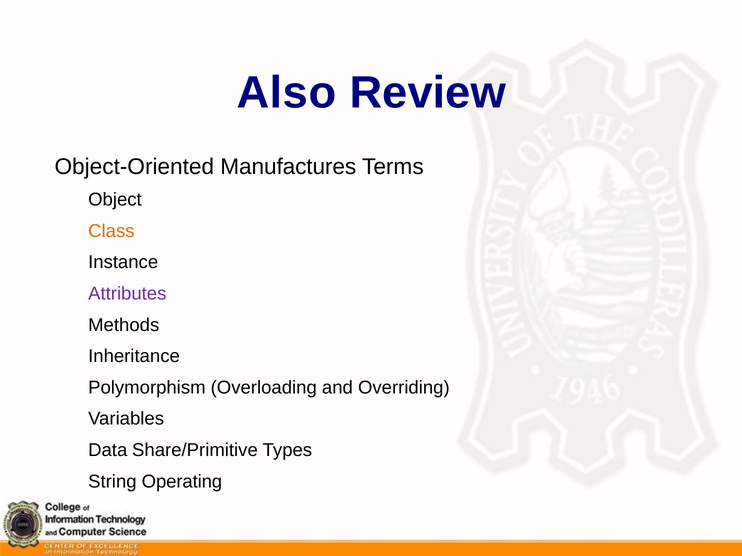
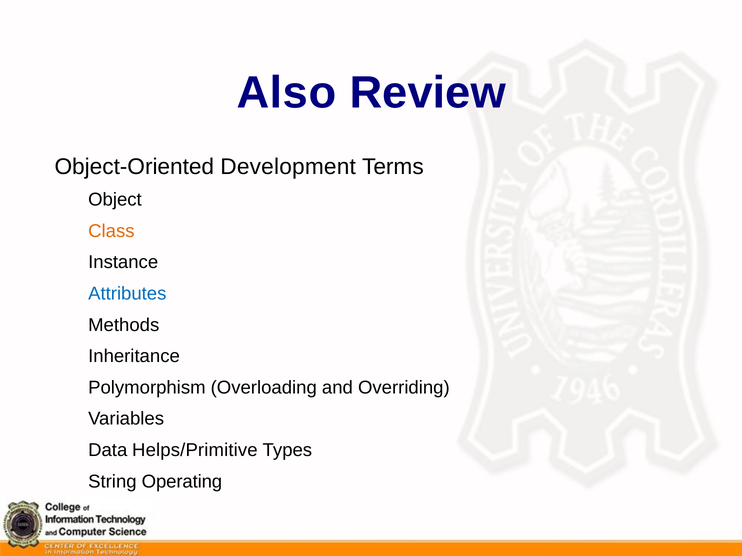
Manufactures: Manufactures -> Development (288, 167)
Attributes colour: purple -> blue (127, 294)
Share/Primitive: Share/Primitive -> Helps/Primitive (195, 451)
